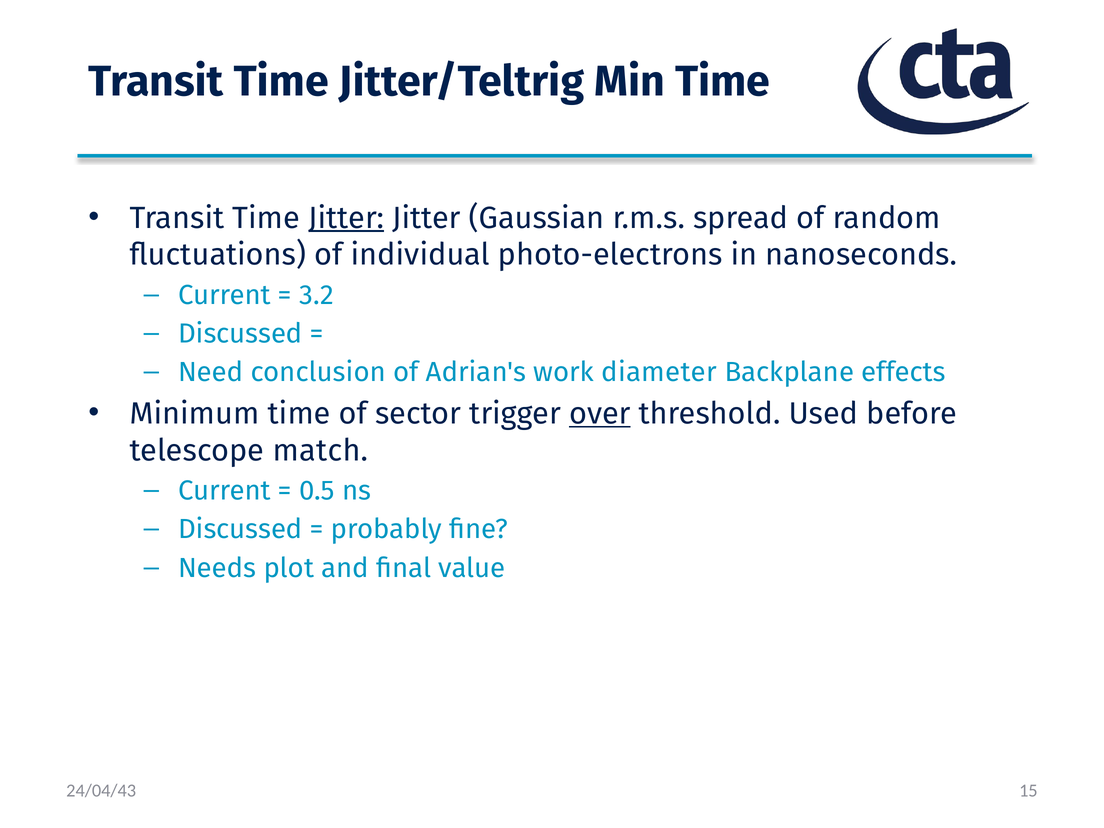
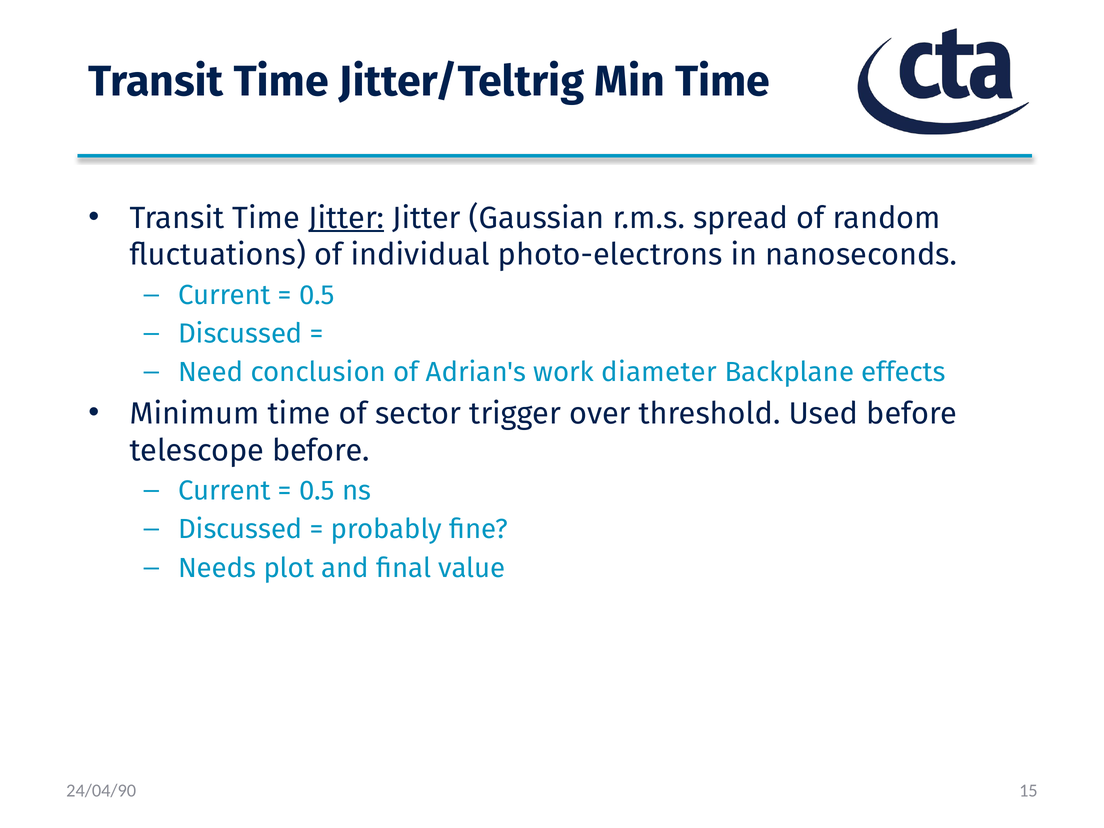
3.2: 3.2 -> 0.5 (317, 295)
over underline: present -> none (600, 414)
telescope match: match -> before (321, 450)
24/04/43: 24/04/43 -> 24/04/90 (101, 791)
